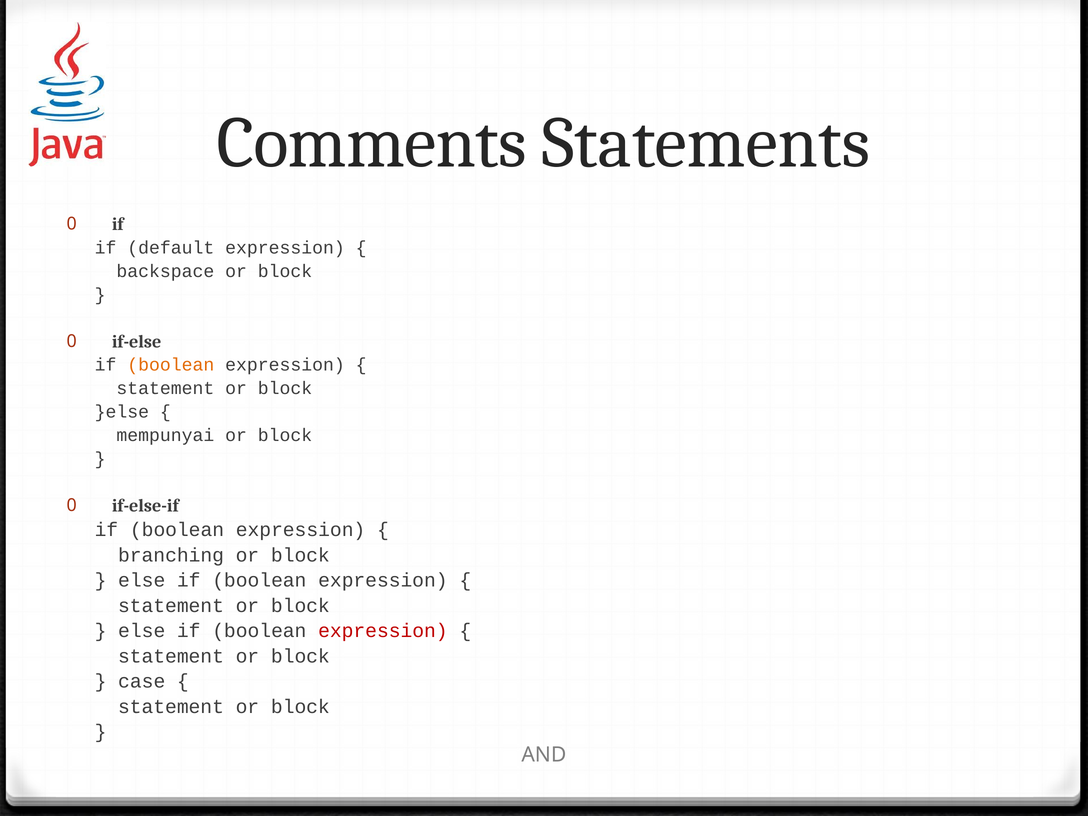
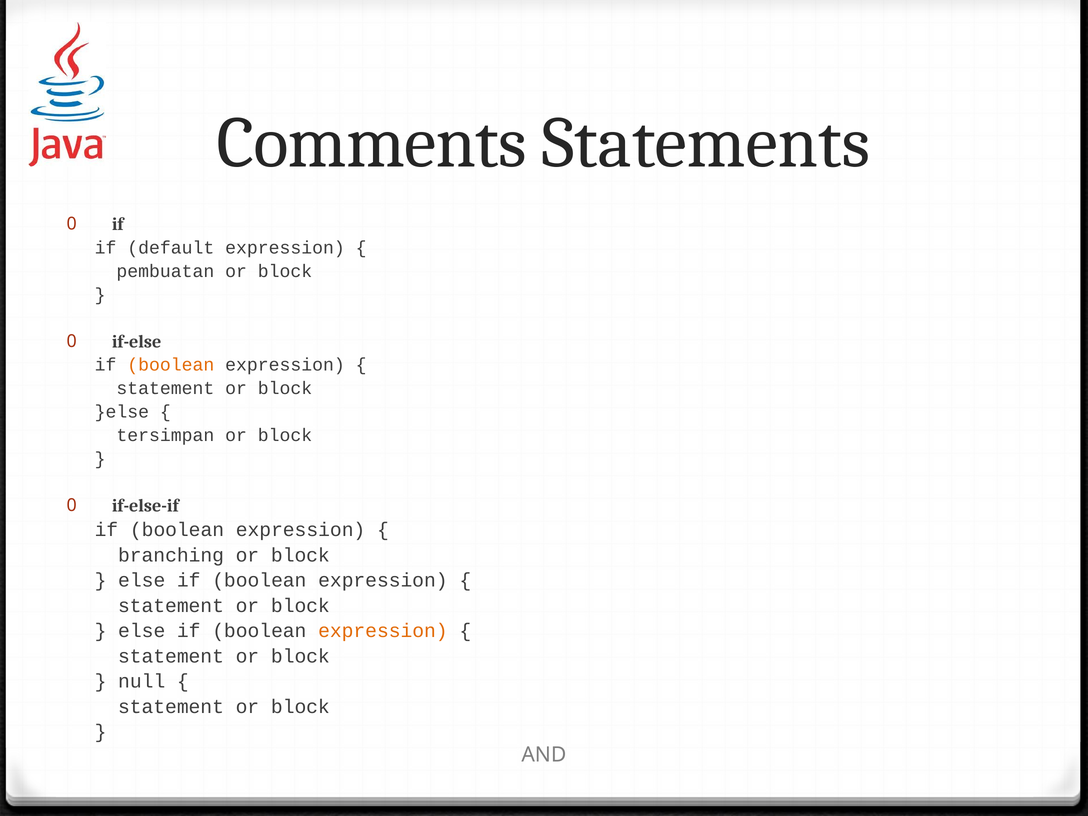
backspace: backspace -> pembuatan (165, 271)
mempunyai: mempunyai -> tersimpan (165, 435)
expression colour: red -> orange (383, 631)
case: case -> null (142, 681)
